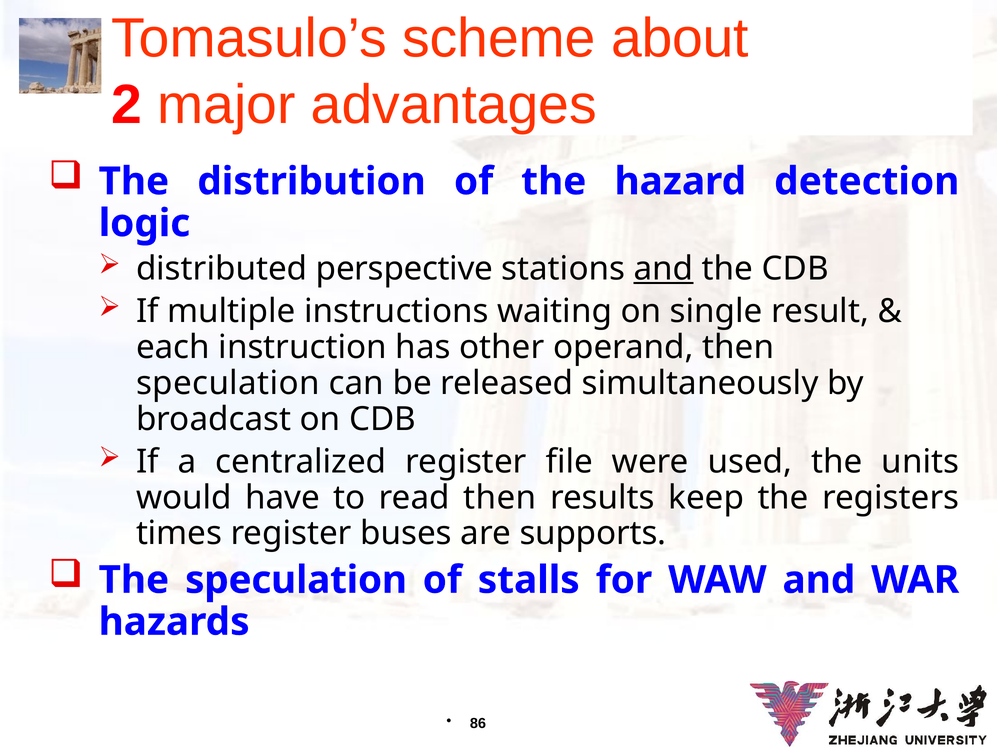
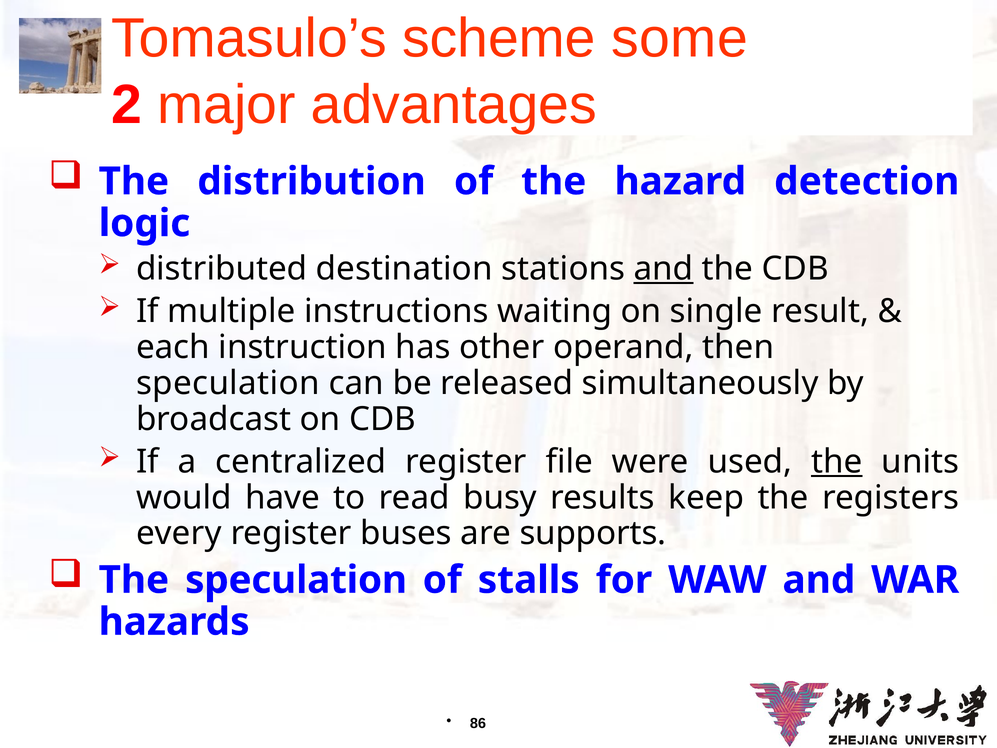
about: about -> some (679, 38)
perspective: perspective -> destination (404, 269)
the underline: none -> present (837, 462)
read then: then -> busy (500, 497)
times: times -> every (179, 533)
